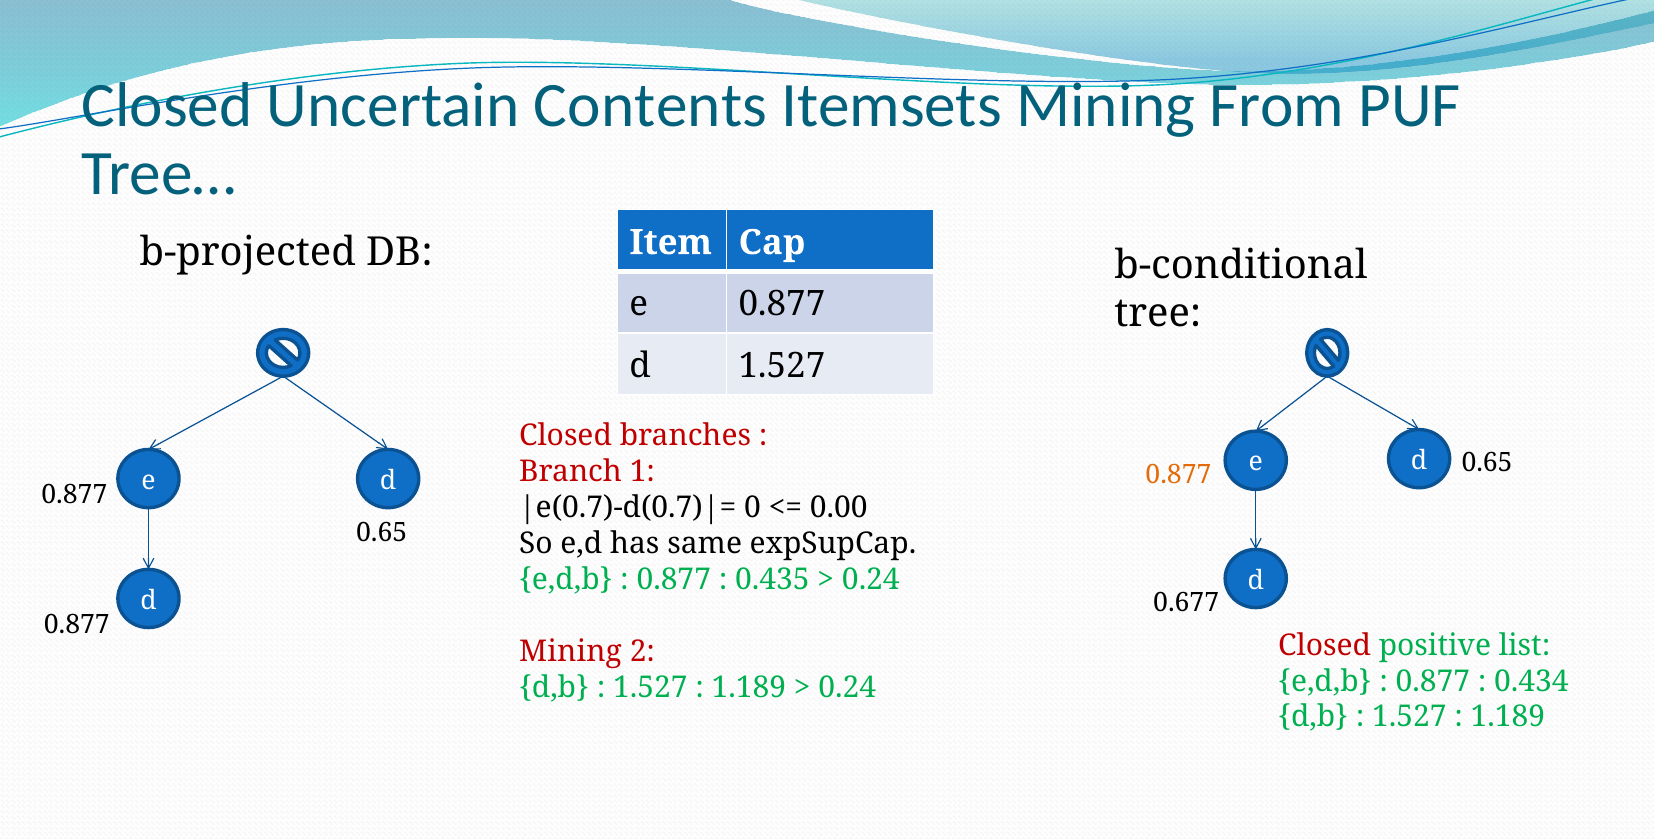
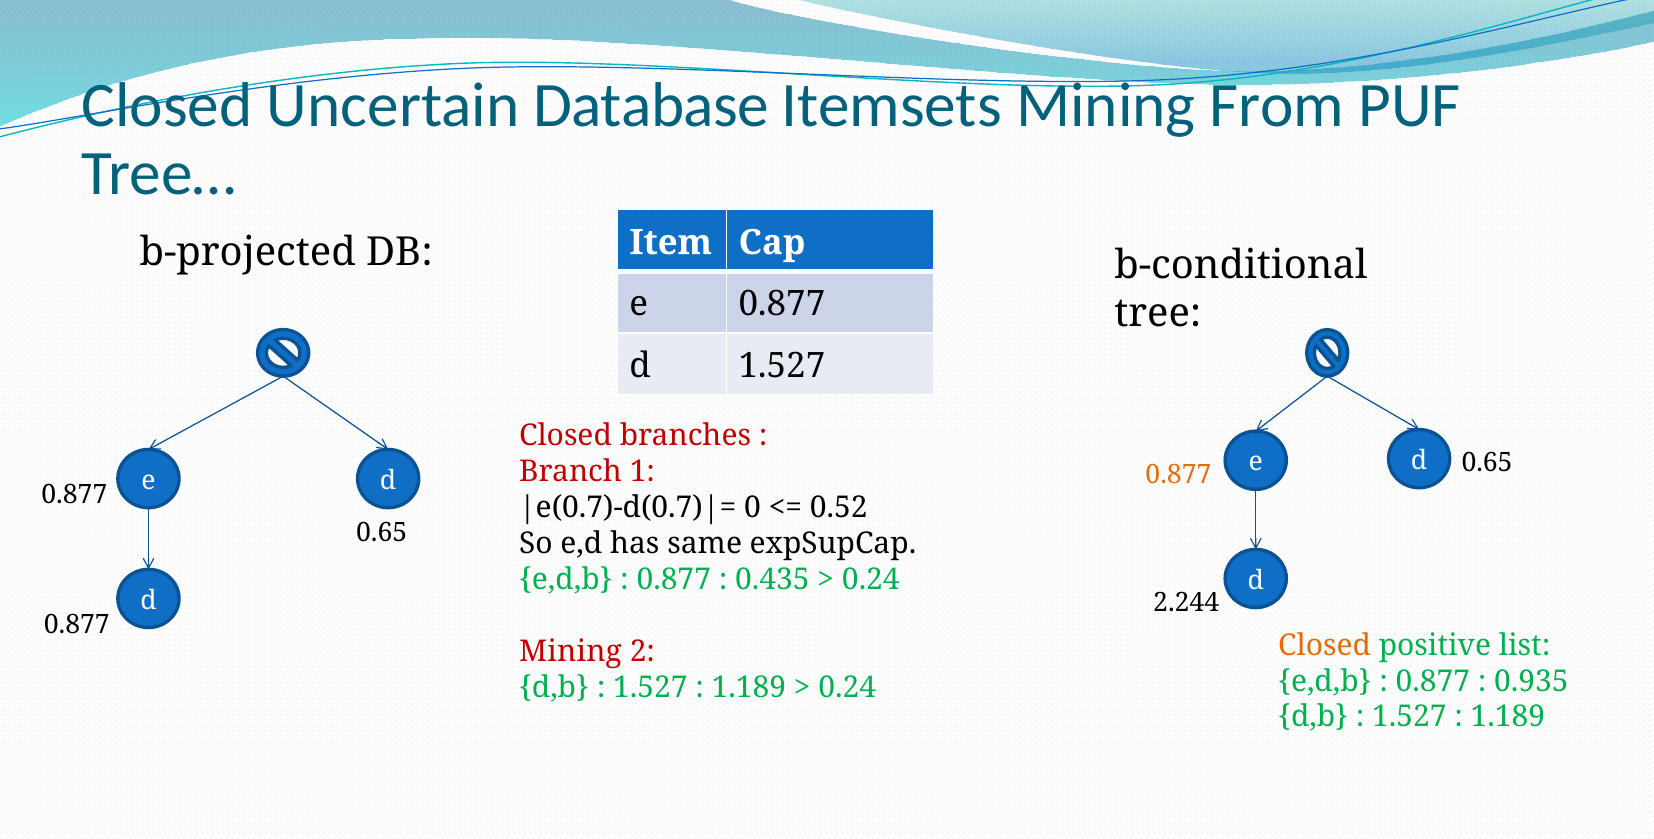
Contents: Contents -> Database (651, 106)
0.00: 0.00 -> 0.52 (839, 507)
0.677: 0.677 -> 2.244 (1186, 603)
Closed colour: red -> orange (1325, 645)
0.434: 0.434 -> 0.935 (1531, 681)
